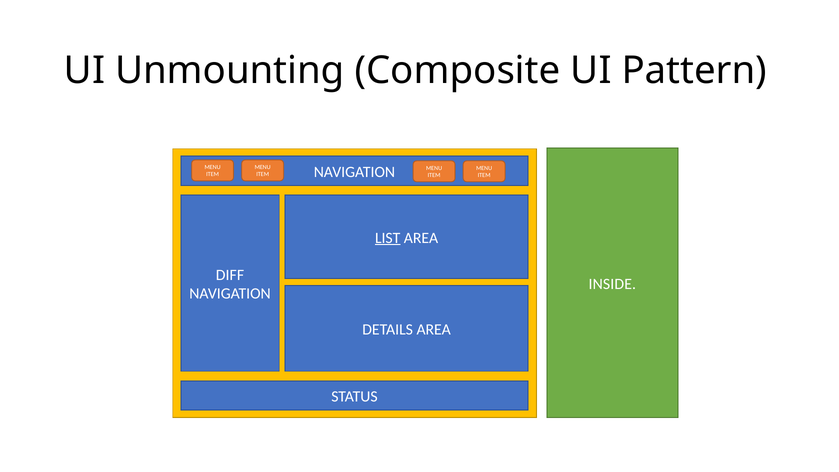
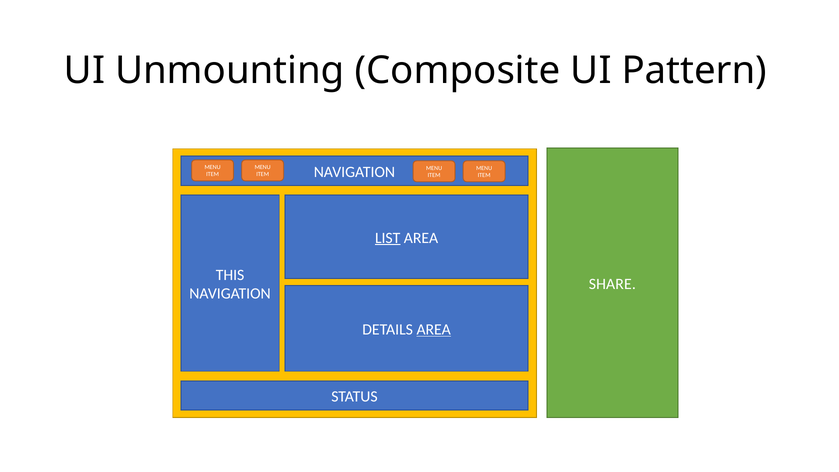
DIFF: DIFF -> THIS (230, 275)
INSIDE: INSIDE -> SHARE (612, 284)
AREA underline: none -> present (434, 329)
